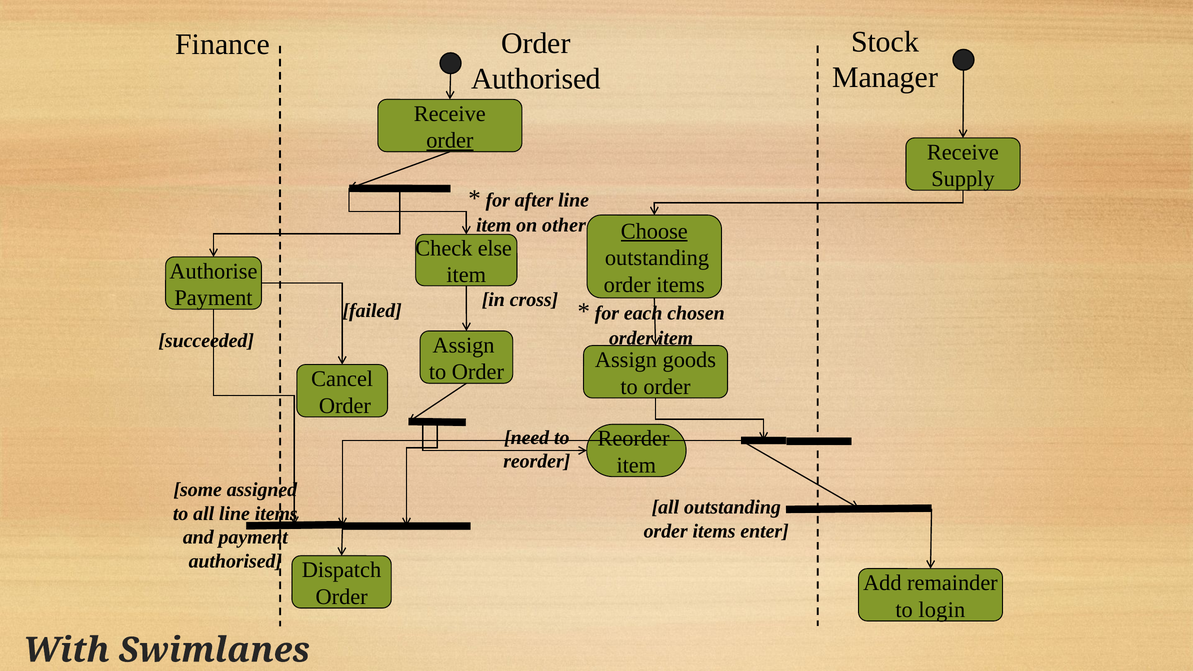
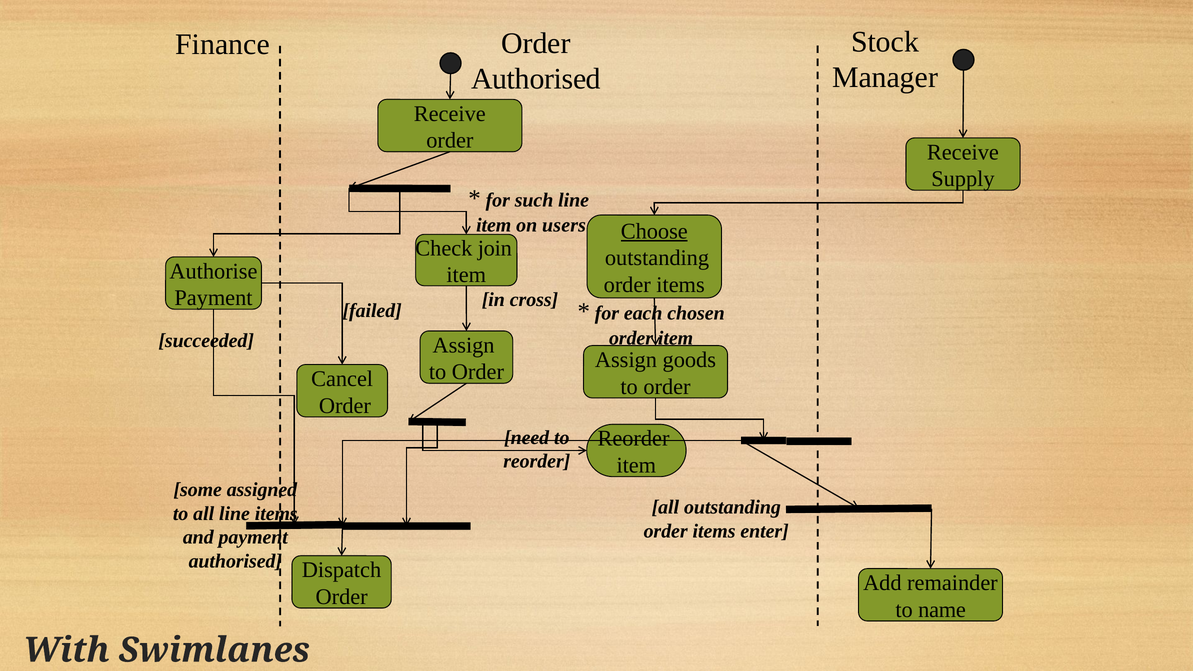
order underline: present -> none (450, 140)
after: after -> such (534, 200)
other: other -> users (564, 225)
else: else -> join (495, 248)
login: login -> name (942, 610)
